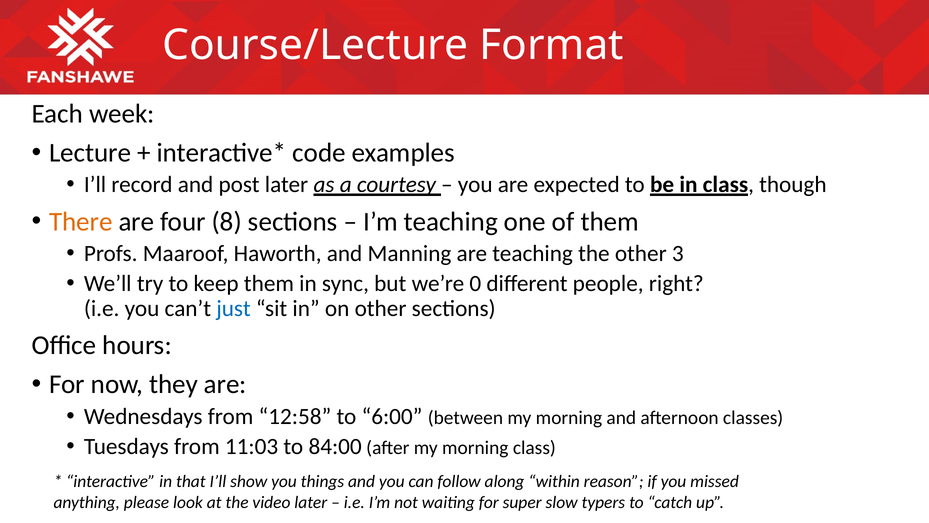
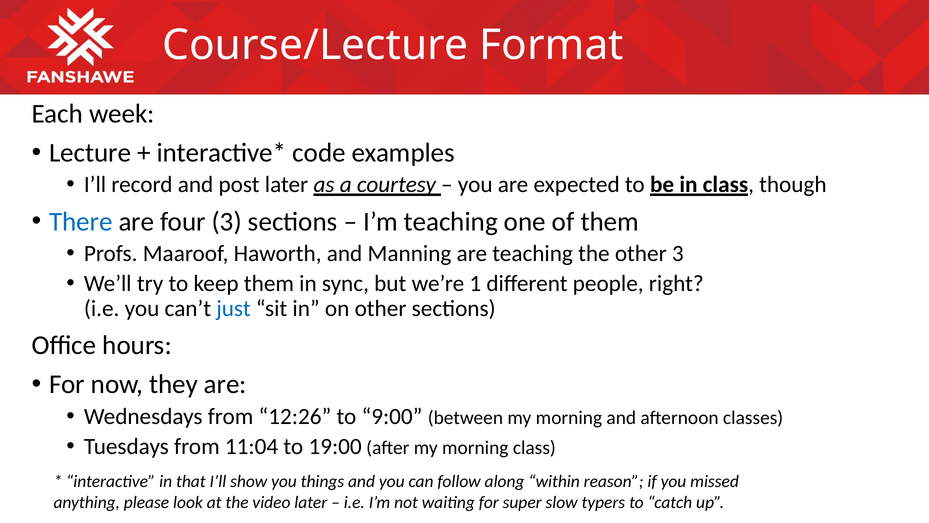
There colour: orange -> blue (81, 221)
four 8: 8 -> 3 (227, 221)
0: 0 -> 1 (475, 283)
12:58: 12:58 -> 12:26 (295, 416)
6:00: 6:00 -> 9:00 (392, 416)
11:03: 11:03 -> 11:04 (252, 446)
84:00: 84:00 -> 19:00 (335, 446)
